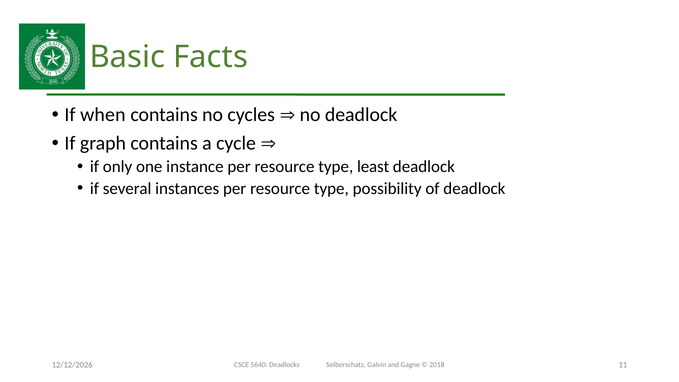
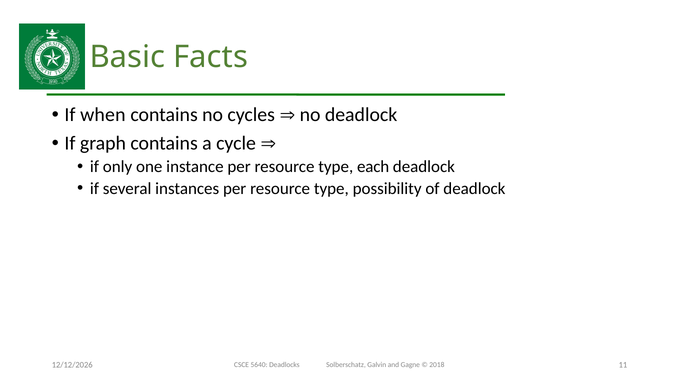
least: least -> each (373, 167)
